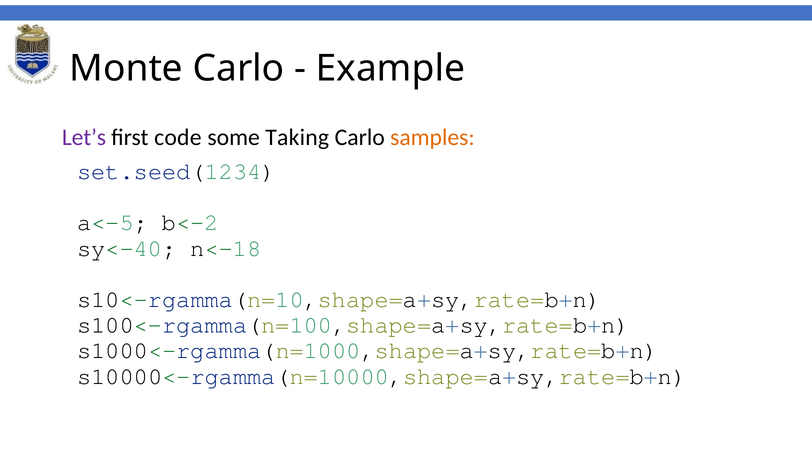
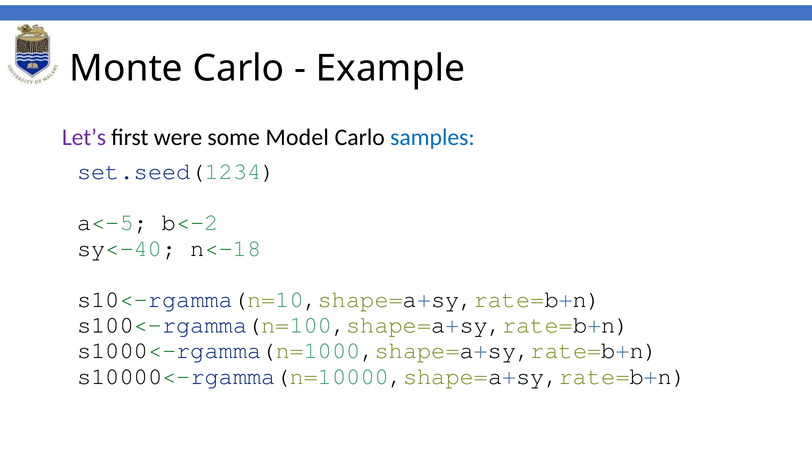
code: code -> were (178, 137)
Taking: Taking -> Model (297, 137)
samples colour: orange -> blue (432, 137)
